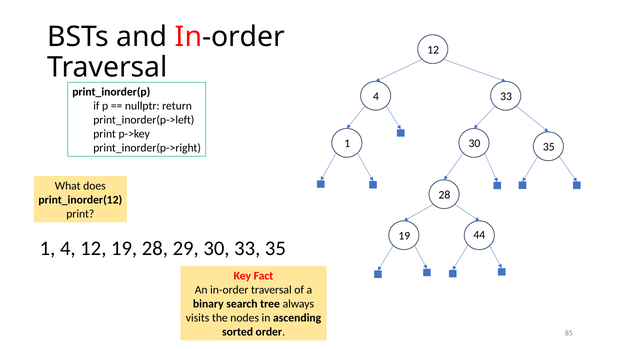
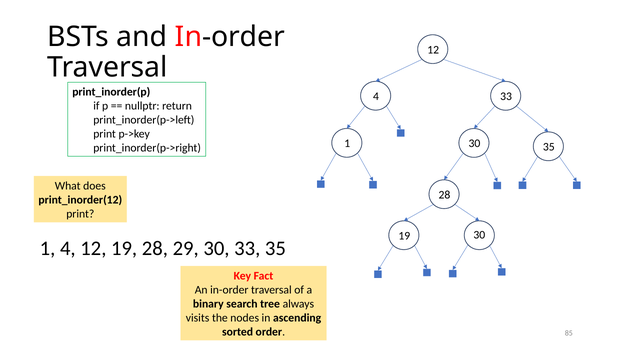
19 44: 44 -> 30 (479, 235)
